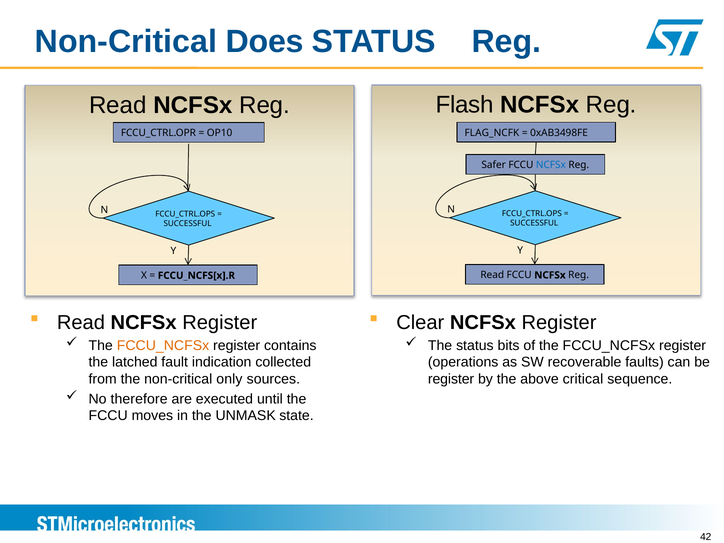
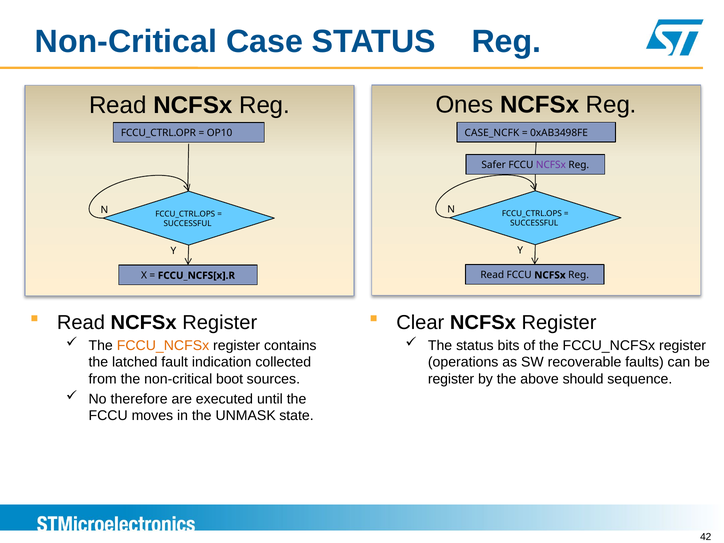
Does: Does -> Case (265, 41)
Flash: Flash -> Ones (465, 105)
FLAG_NCFK: FLAG_NCFK -> CASE_NCFK (492, 133)
NCFSx colour: blue -> purple (551, 165)
only: only -> boot (230, 379)
critical: critical -> should (583, 379)
